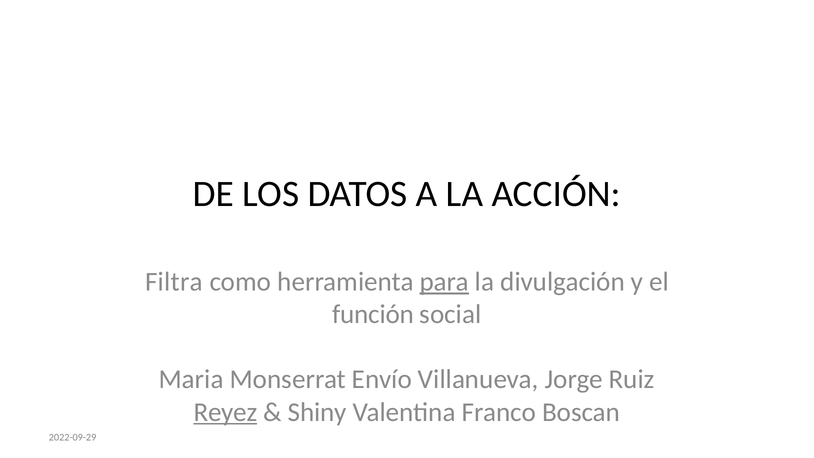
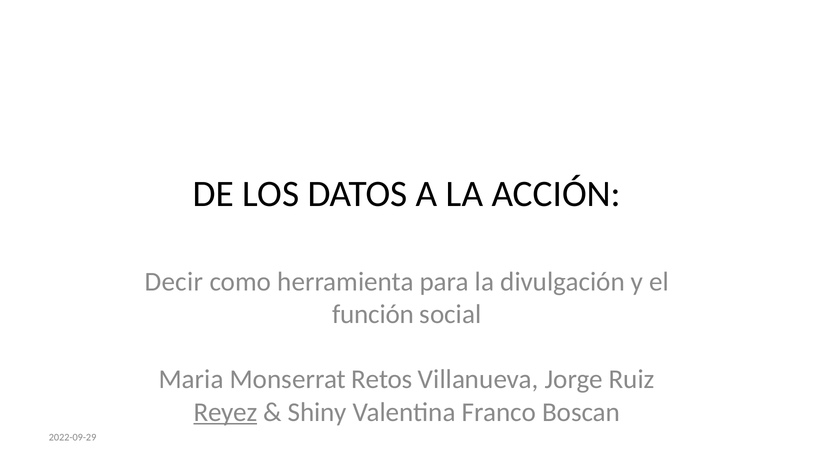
Filtra: Filtra -> Decir (174, 282)
para underline: present -> none (444, 282)
Envío: Envío -> Retos (382, 379)
